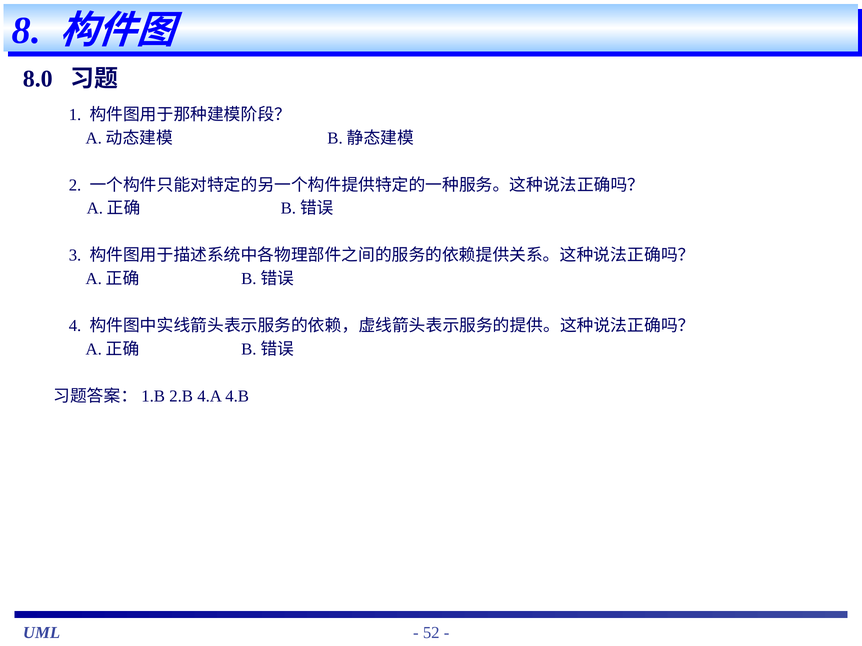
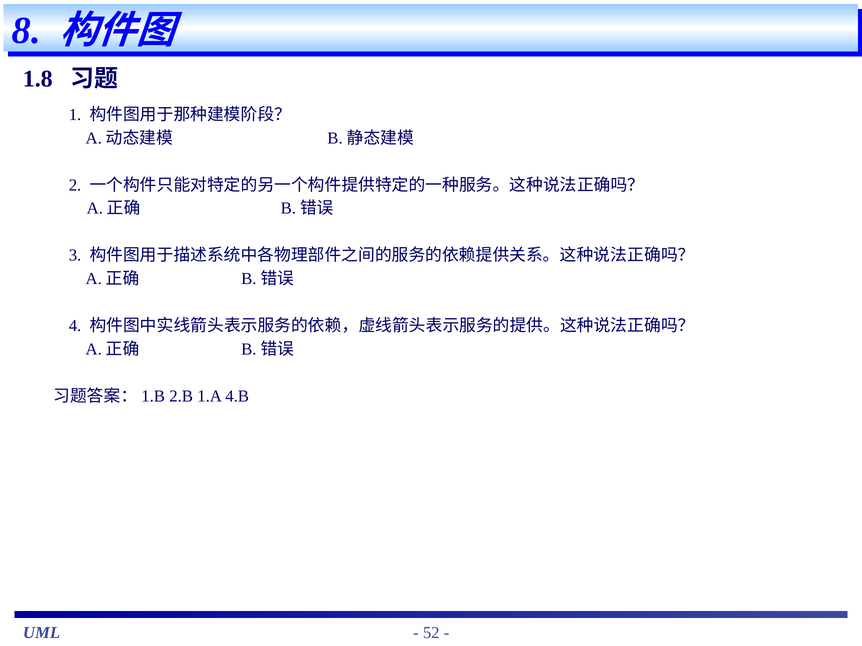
8.0: 8.0 -> 1.8 (38, 79)
4.A: 4.A -> 1.A (210, 396)
